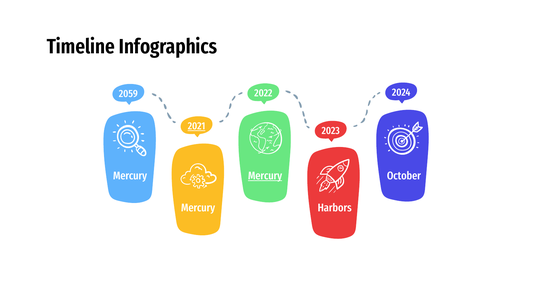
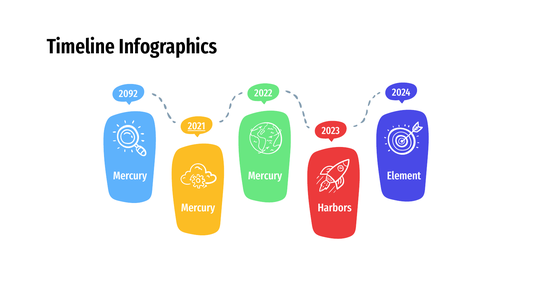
2059: 2059 -> 2092 (128, 94)
Mercury underline: present -> none (265, 176)
October: October -> Element (404, 176)
